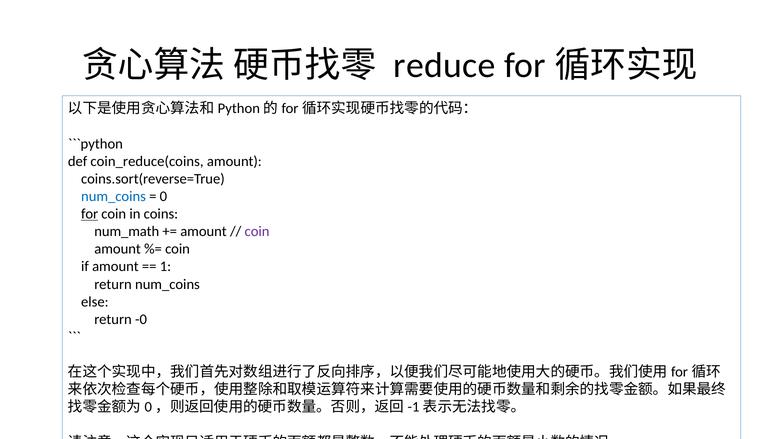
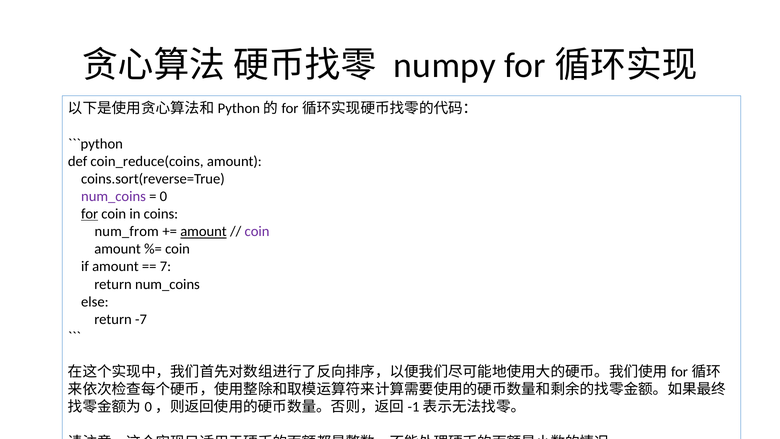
reduce: reduce -> numpy (444, 66)
num_coins colour: blue -> purple (113, 196)
num_math: num_math -> num_from (127, 231)
amount underline: none -> present (204, 231)
1: 1 -> 7 (165, 267)
-0: -0 -> -7 (141, 319)
